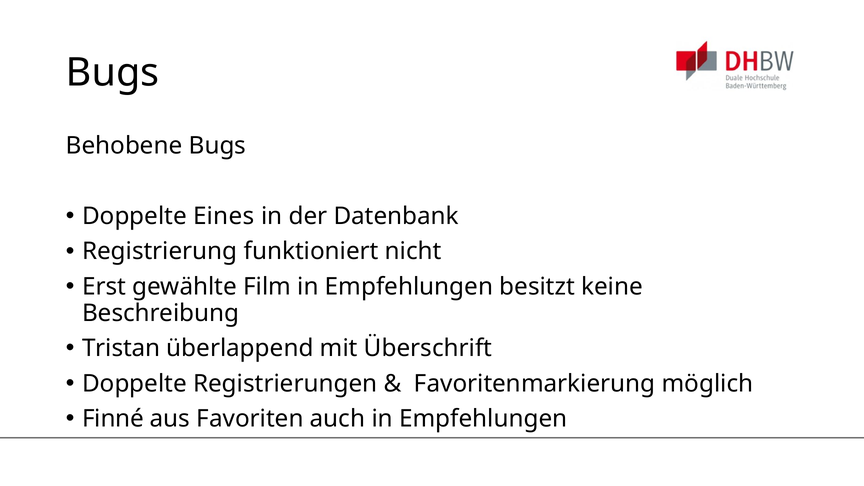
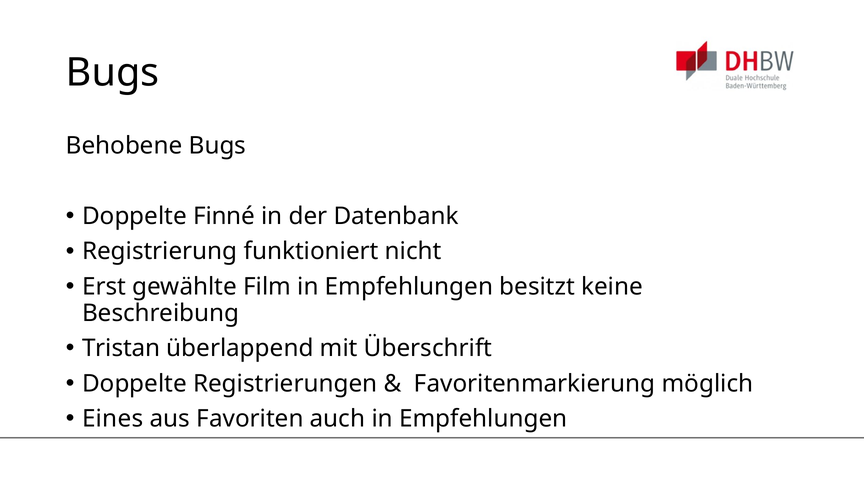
Eines: Eines -> Finné (224, 216)
Finné: Finné -> Eines (113, 419)
